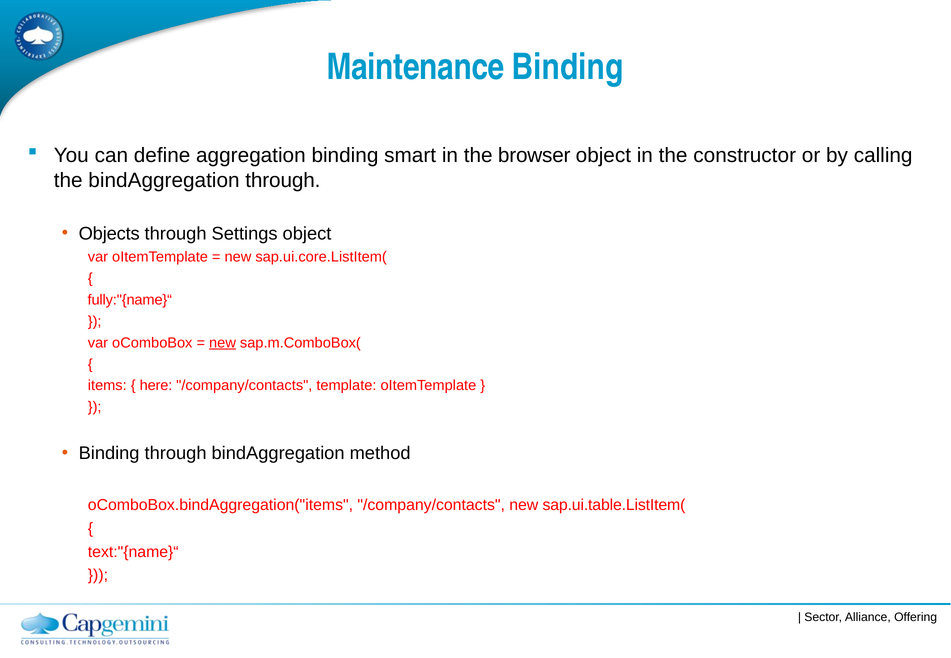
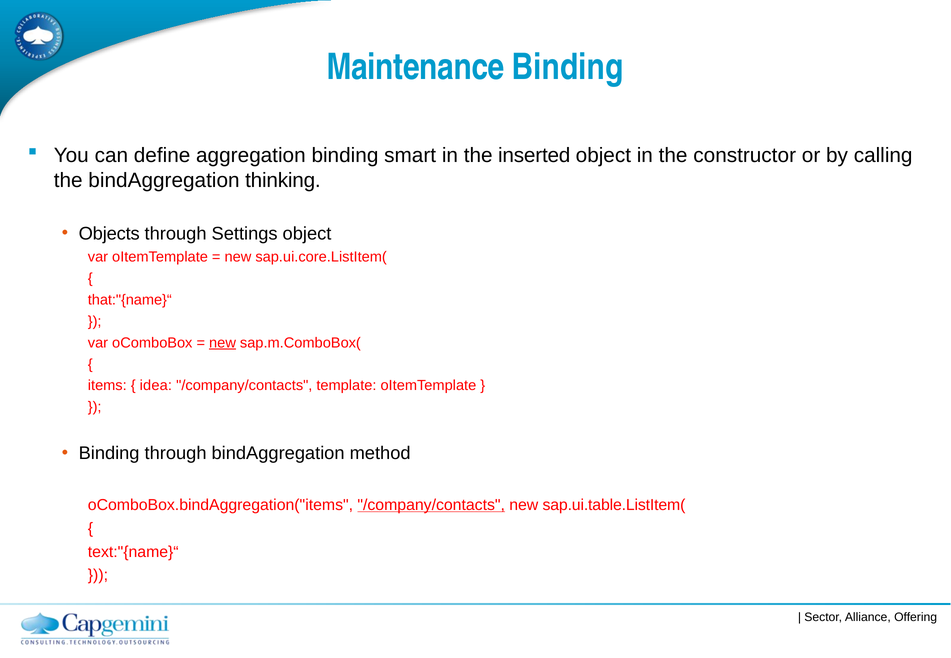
browser: browser -> inserted (534, 156)
bindAggregation through: through -> thinking (283, 180)
fully:"{name}“: fully:"{name}“ -> that:"{name}“ (130, 300)
here: here -> idea (156, 386)
/company/contacts underline: none -> present (431, 505)
